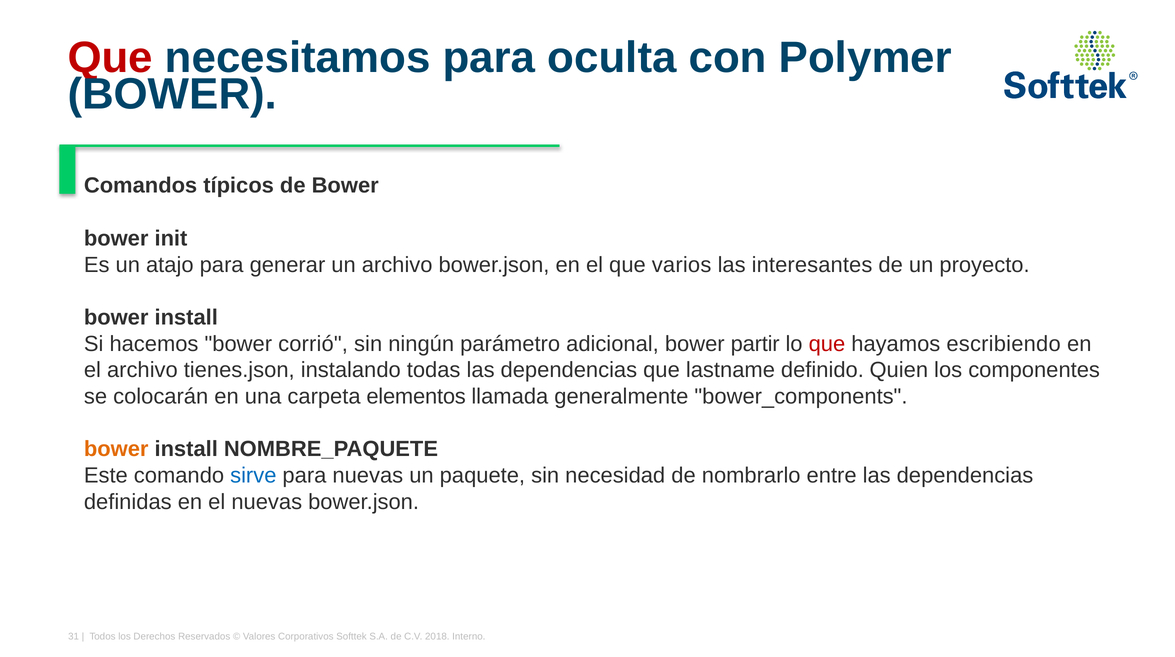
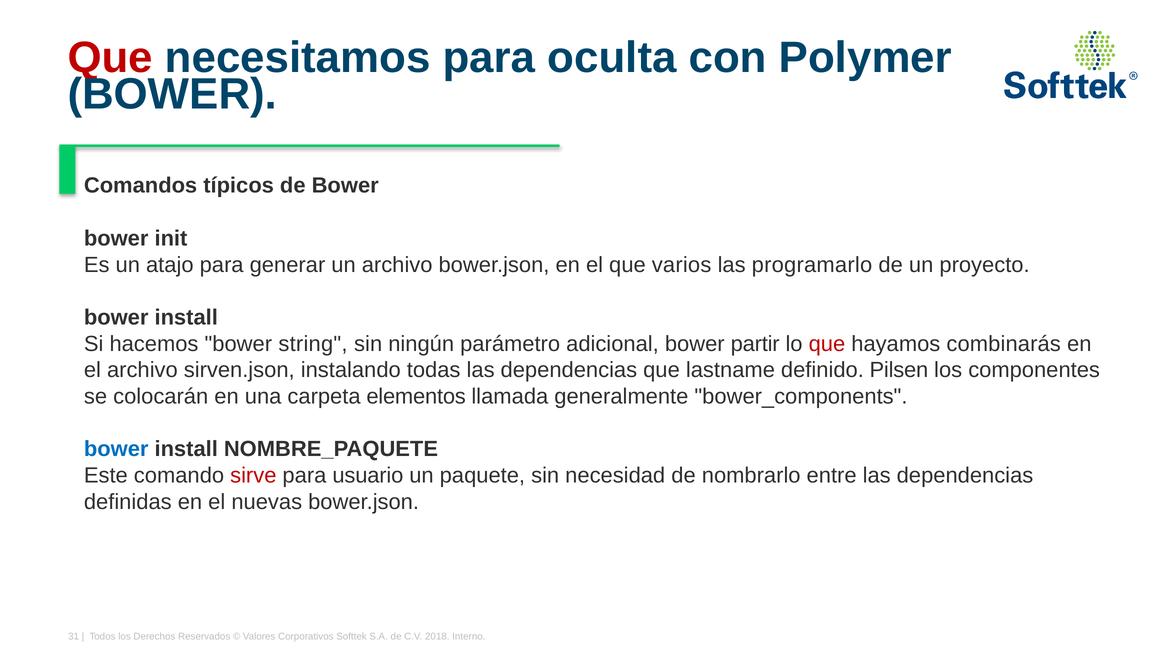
interesantes: interesantes -> programarlo (812, 265)
corrió: corrió -> string (313, 344)
escribiendo: escribiendo -> combinarás (1004, 344)
tienes.json: tienes.json -> sirven.json (239, 370)
Quien: Quien -> Pilsen (899, 370)
bower colour: orange -> blue (116, 449)
sirve colour: blue -> red (253, 475)
para nuevas: nuevas -> usuario (368, 475)
